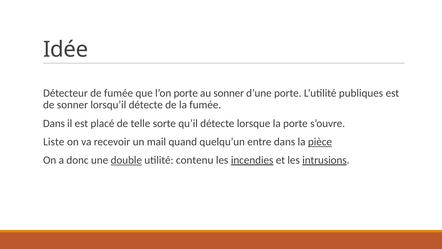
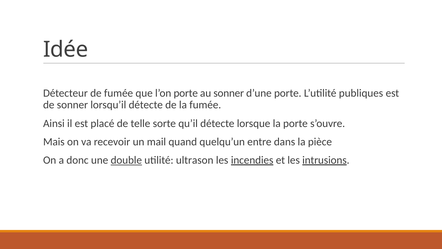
Dans: Dans -> Ainsi (54, 123)
Liste: Liste -> Mais (54, 142)
pièce underline: present -> none (320, 142)
contenu: contenu -> ultrason (195, 160)
